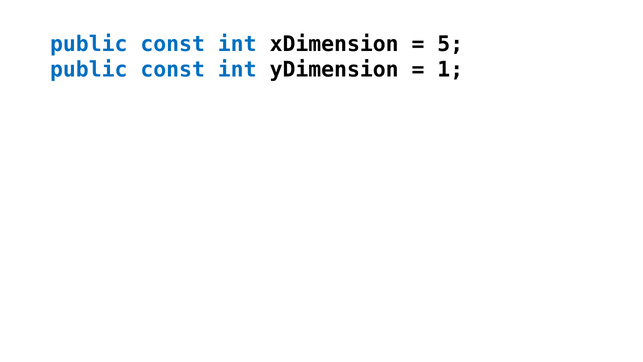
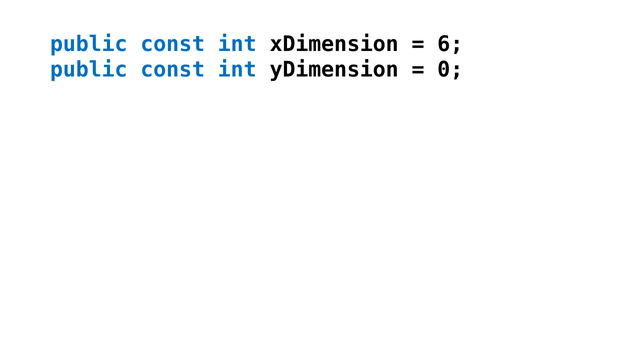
5: 5 -> 6 (450, 44)
1: 1 -> 0 (450, 70)
